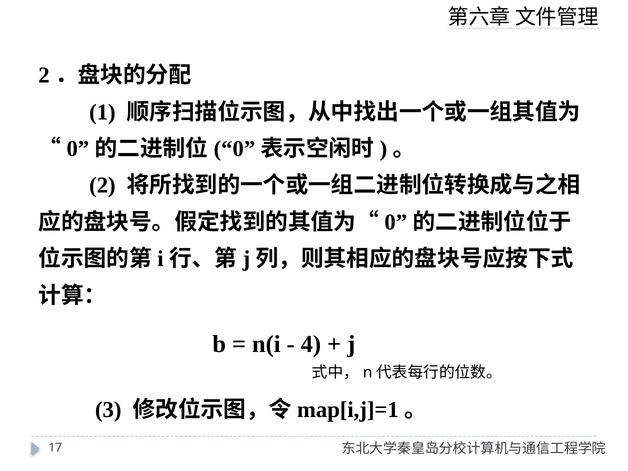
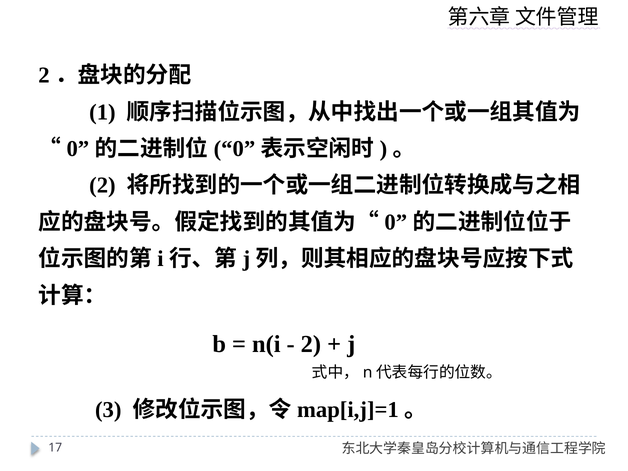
4: 4 -> 2 (311, 344)
